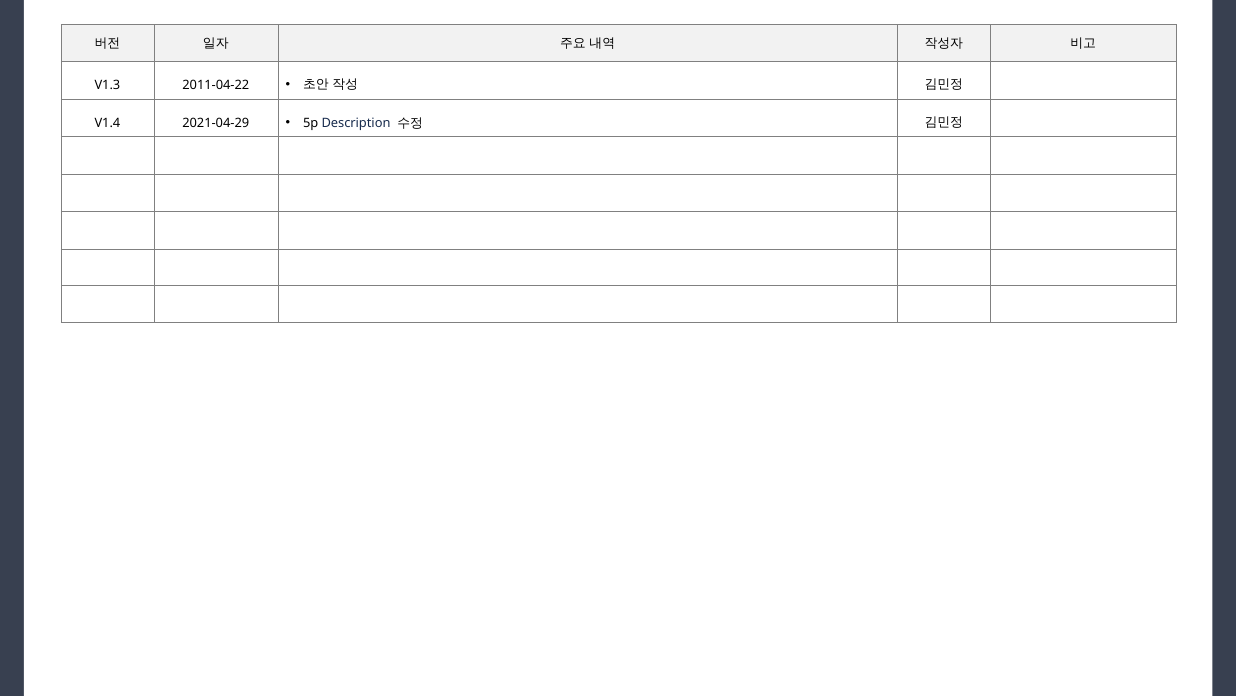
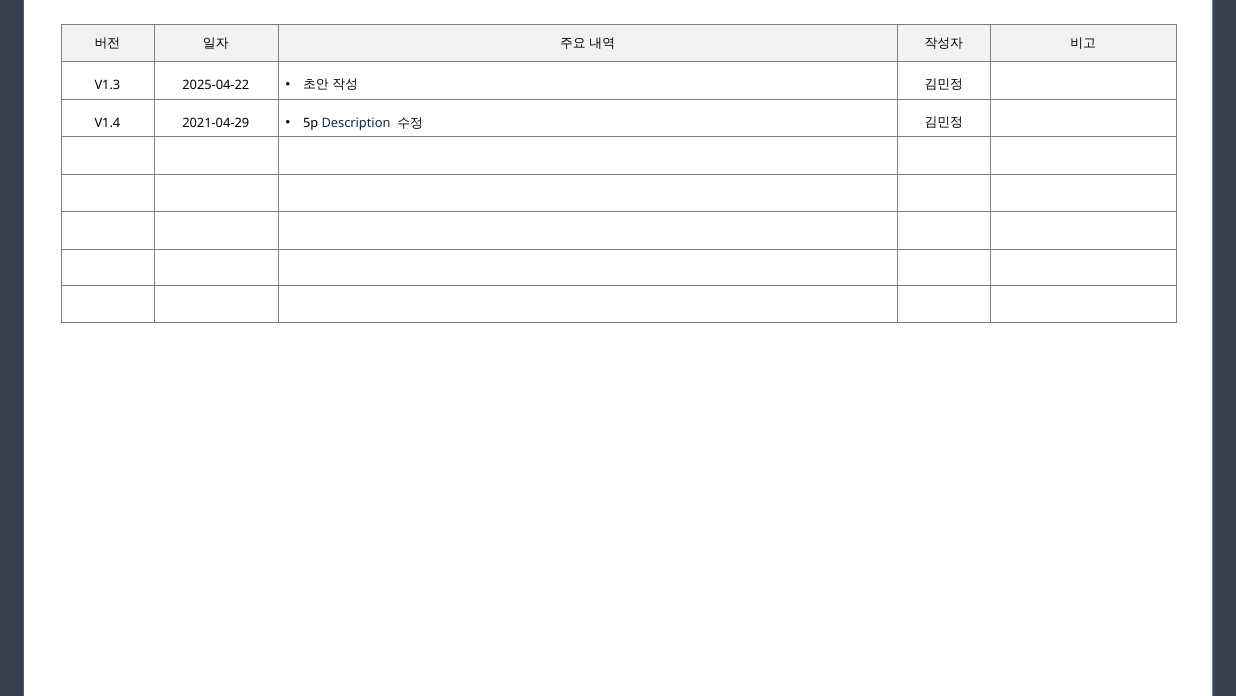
2011-04-22: 2011-04-22 -> 2025-04-22 (216, 85)
